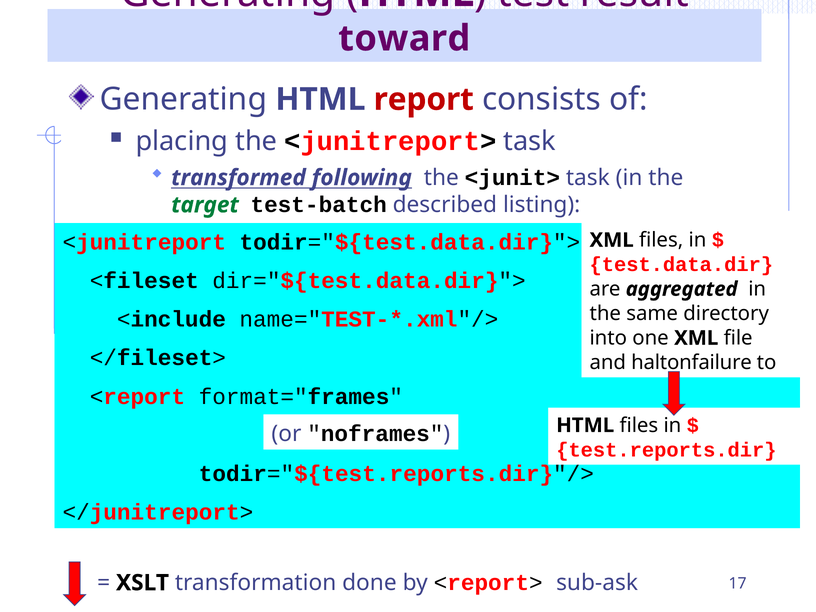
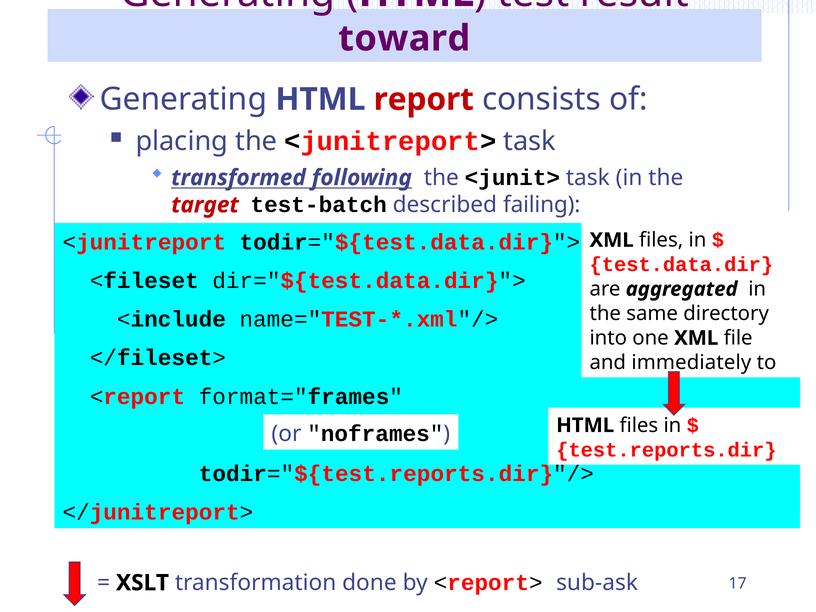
target colour: green -> red (205, 205)
listing: listing -> failing (542, 205)
haltonfailure: haltonfailure -> immediately (691, 363)
